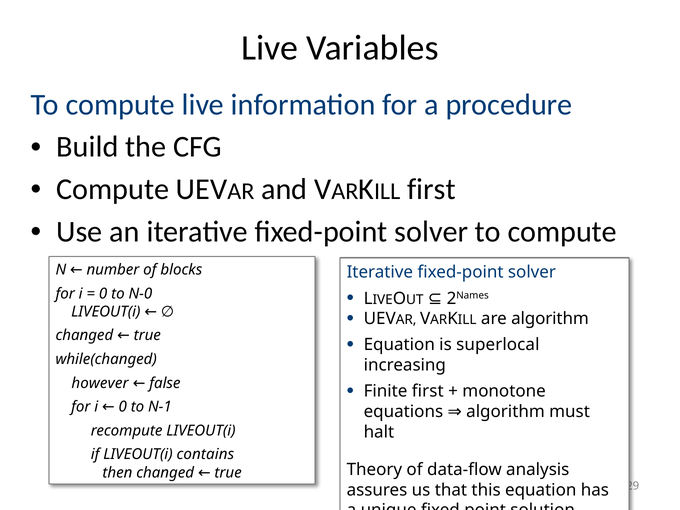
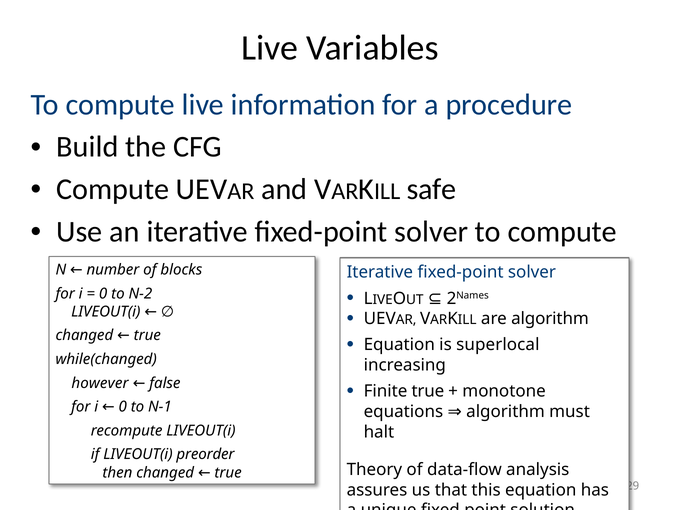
first: first -> safe (432, 189)
N-0: N-0 -> N-2 (140, 294)
Finite first: first -> true (428, 391)
contains: contains -> preorder (205, 454)
